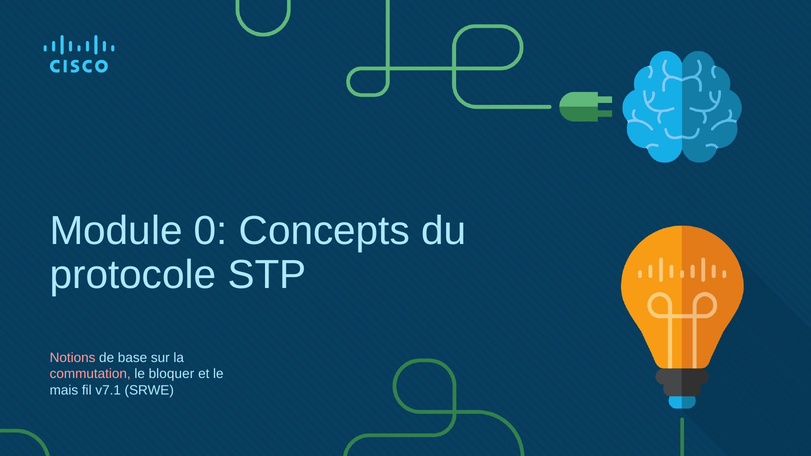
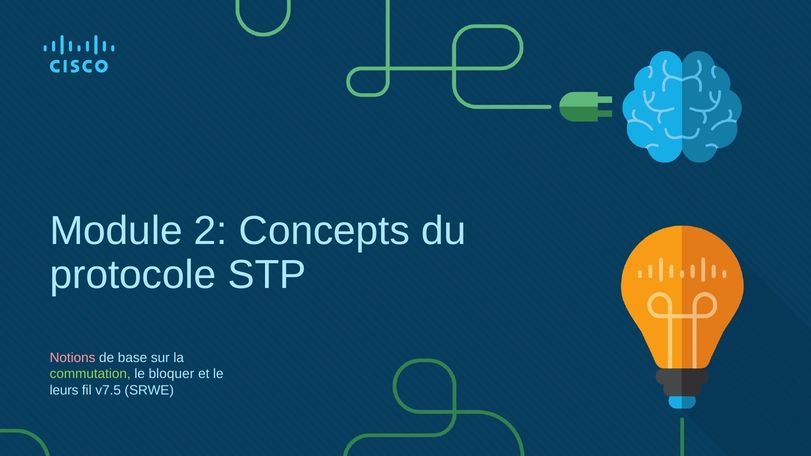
0: 0 -> 2 (211, 231)
commutation colour: pink -> light green (90, 374)
mais: mais -> leurs (64, 390)
v7.1: v7.1 -> v7.5 (108, 390)
